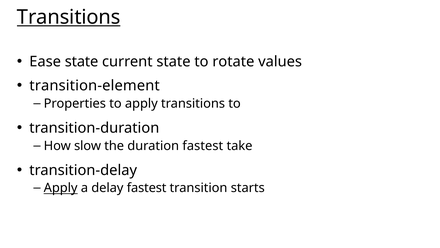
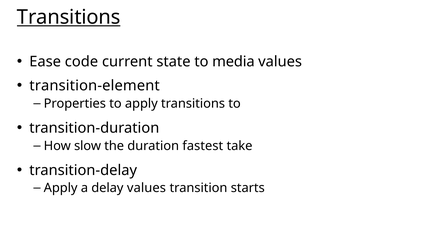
Ease state: state -> code (81, 62)
rotate: rotate -> media (233, 62)
Apply underline: present -> none (61, 188)
delay fastest: fastest -> values (146, 188)
